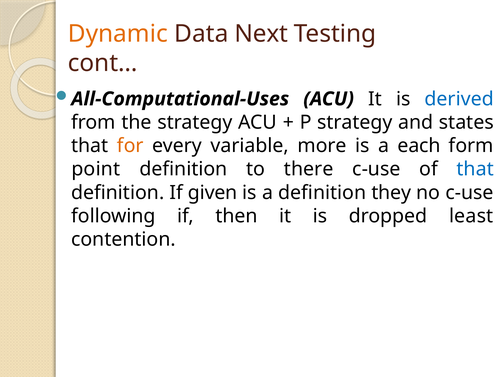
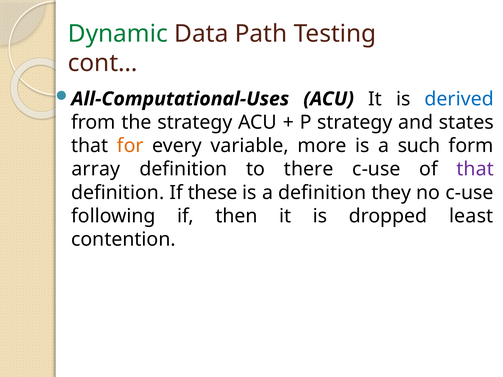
Dynamic colour: orange -> green (118, 34)
Next: Next -> Path (261, 34)
each: each -> such (419, 146)
point: point -> array (96, 169)
that colour: blue -> purple (475, 169)
given: given -> these (213, 193)
